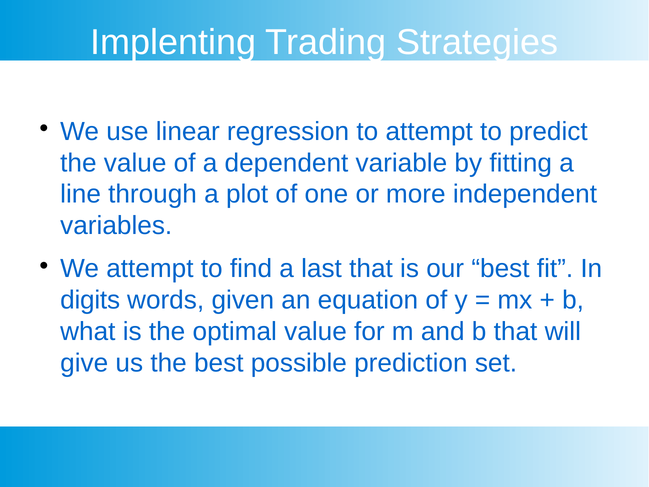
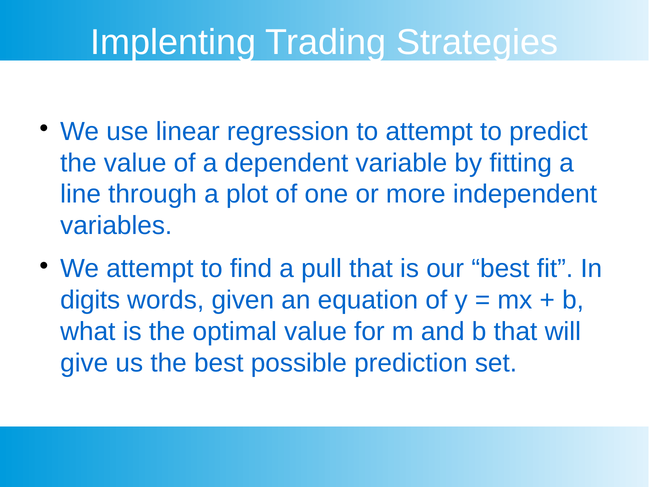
last: last -> pull (322, 269)
